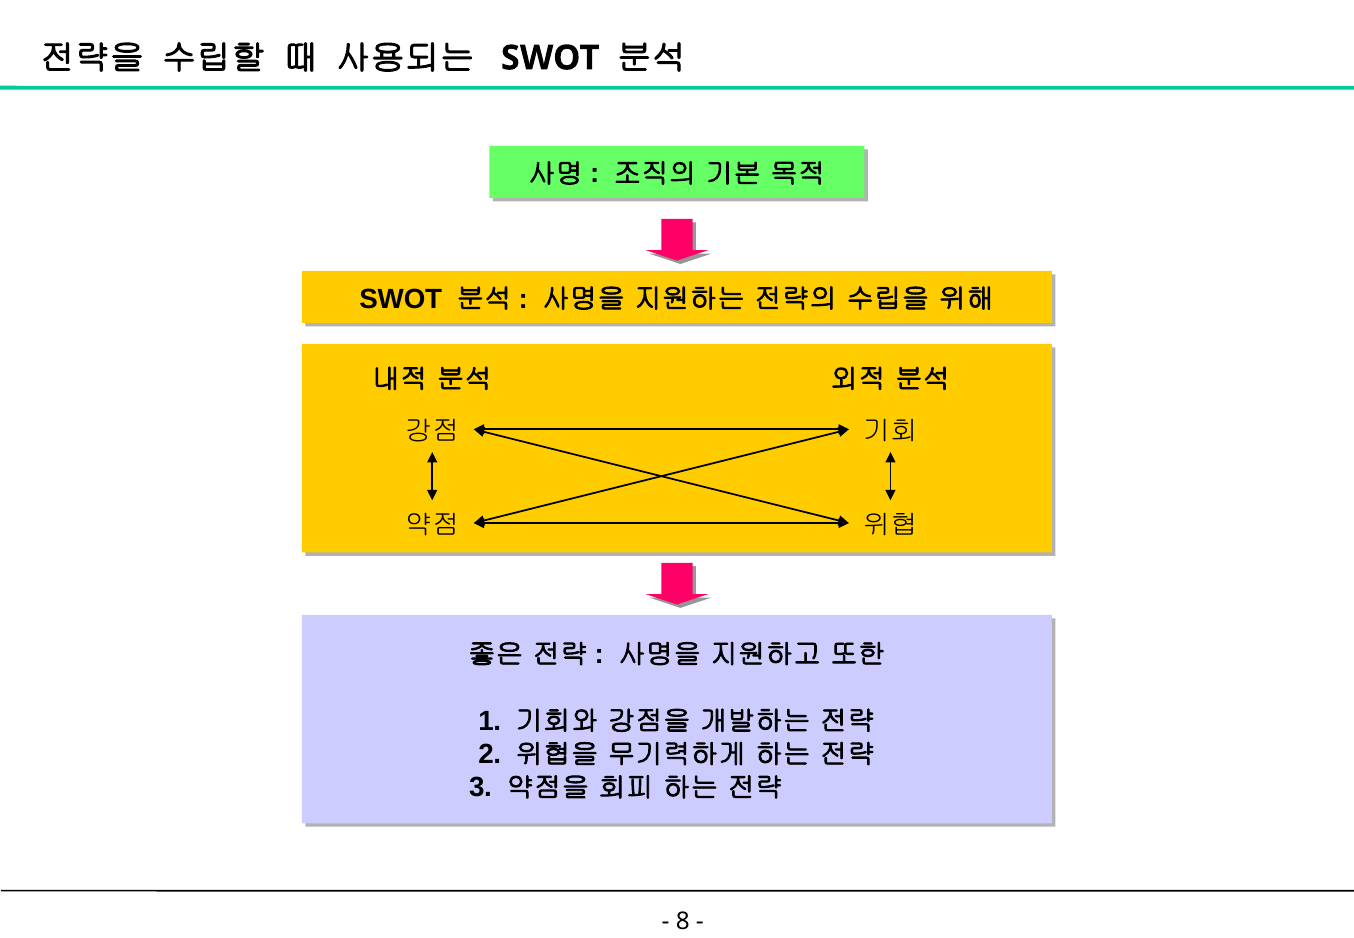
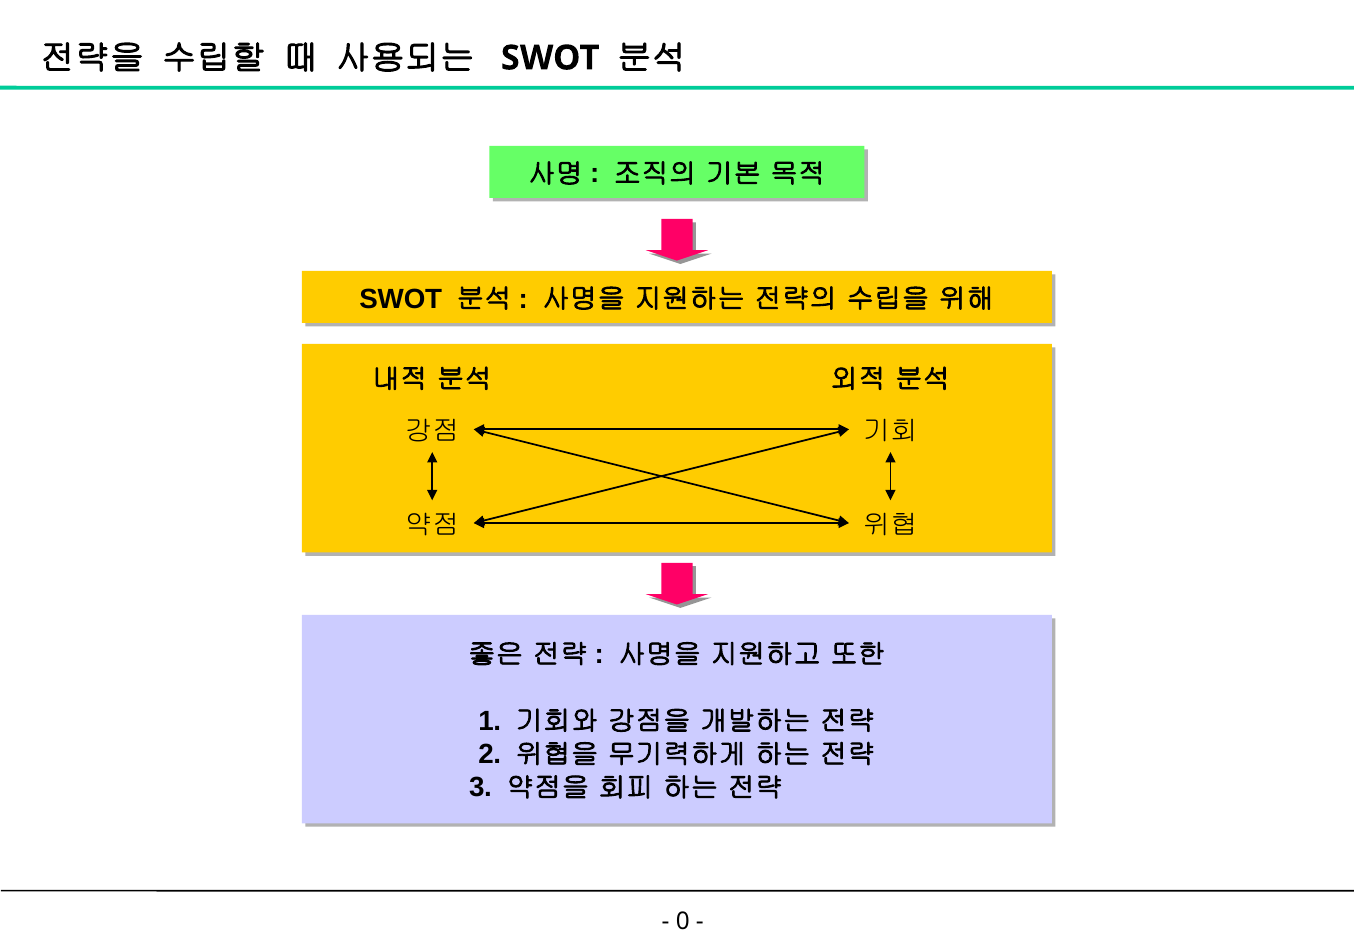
8: 8 -> 0 (683, 921)
